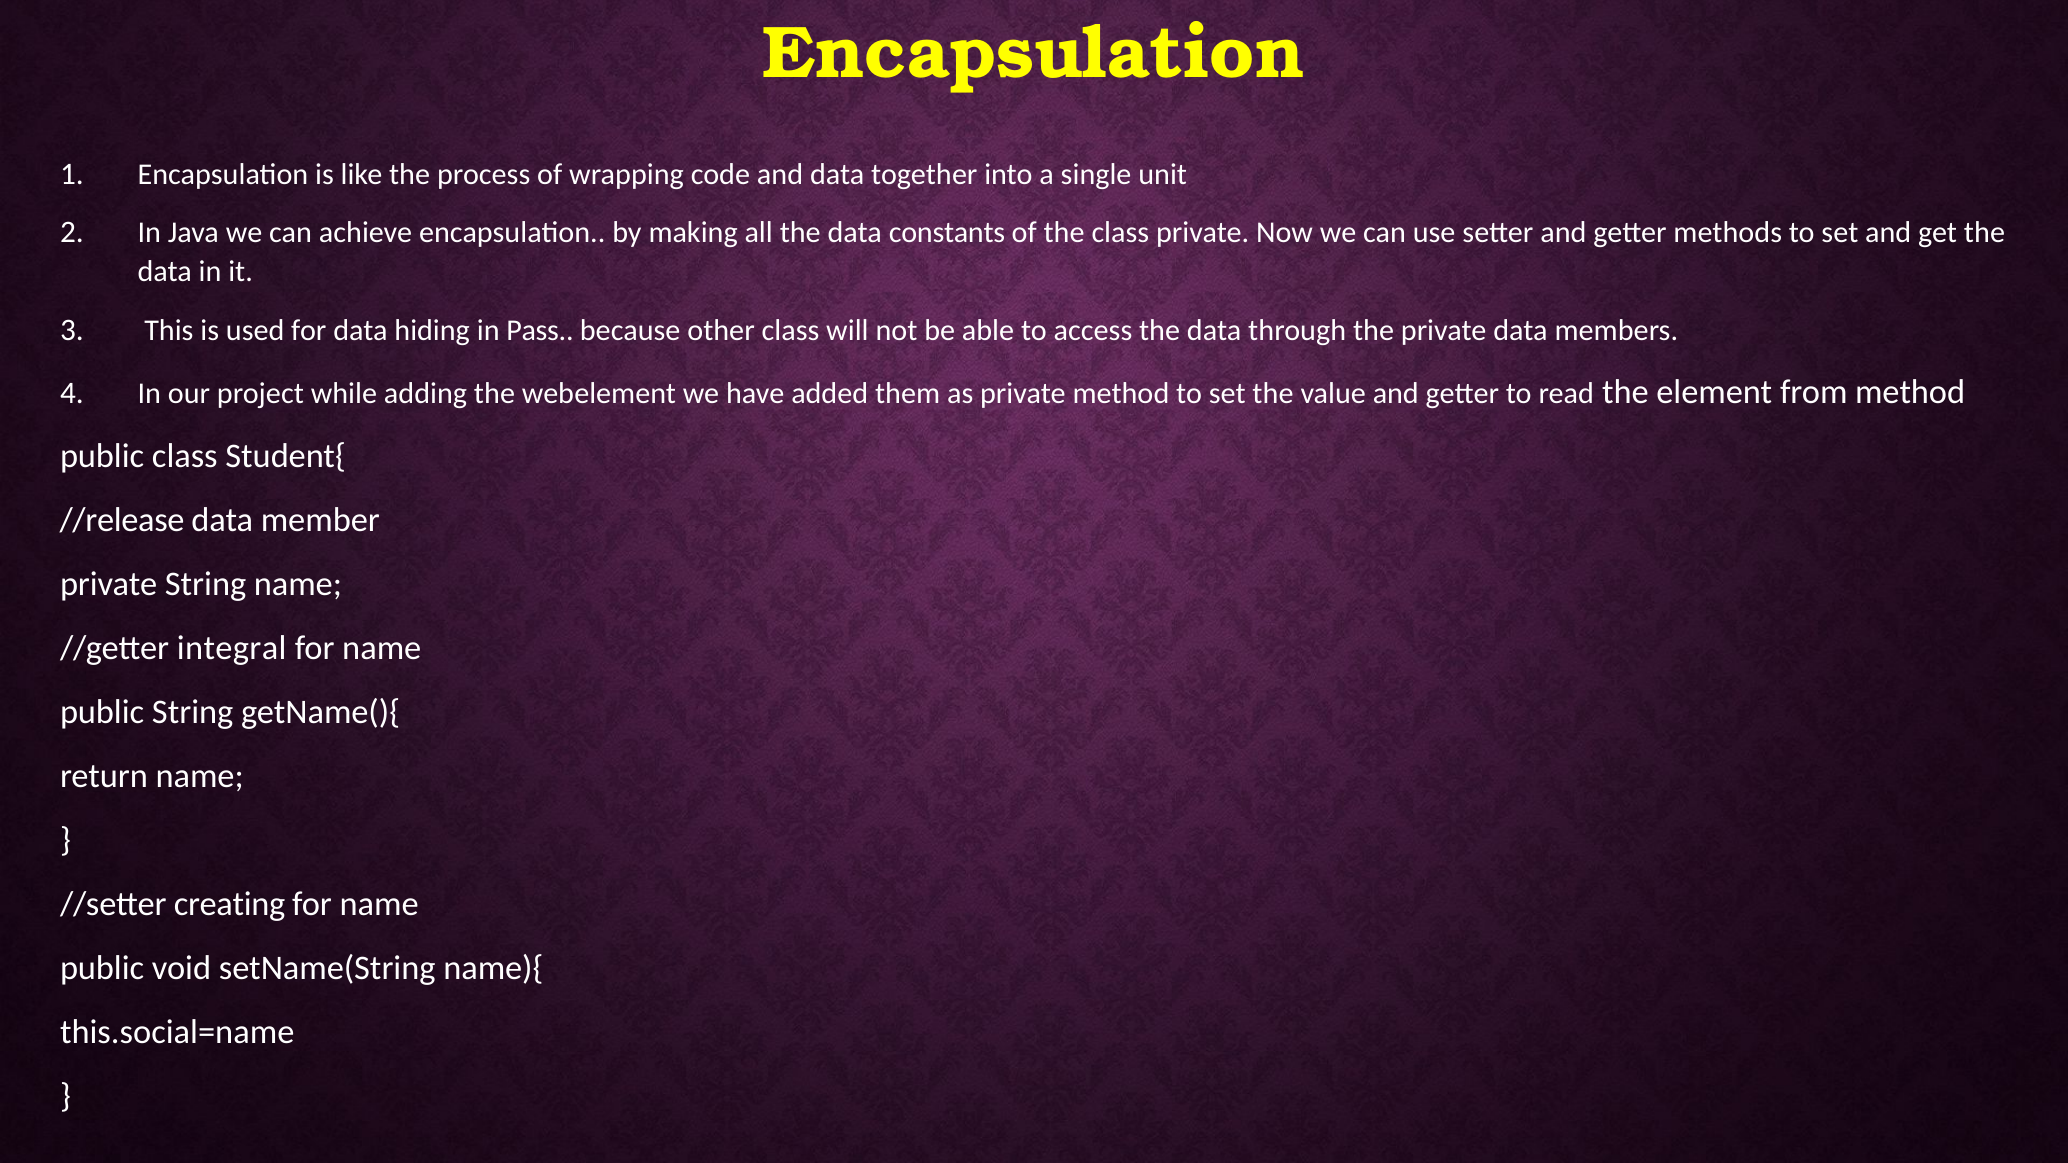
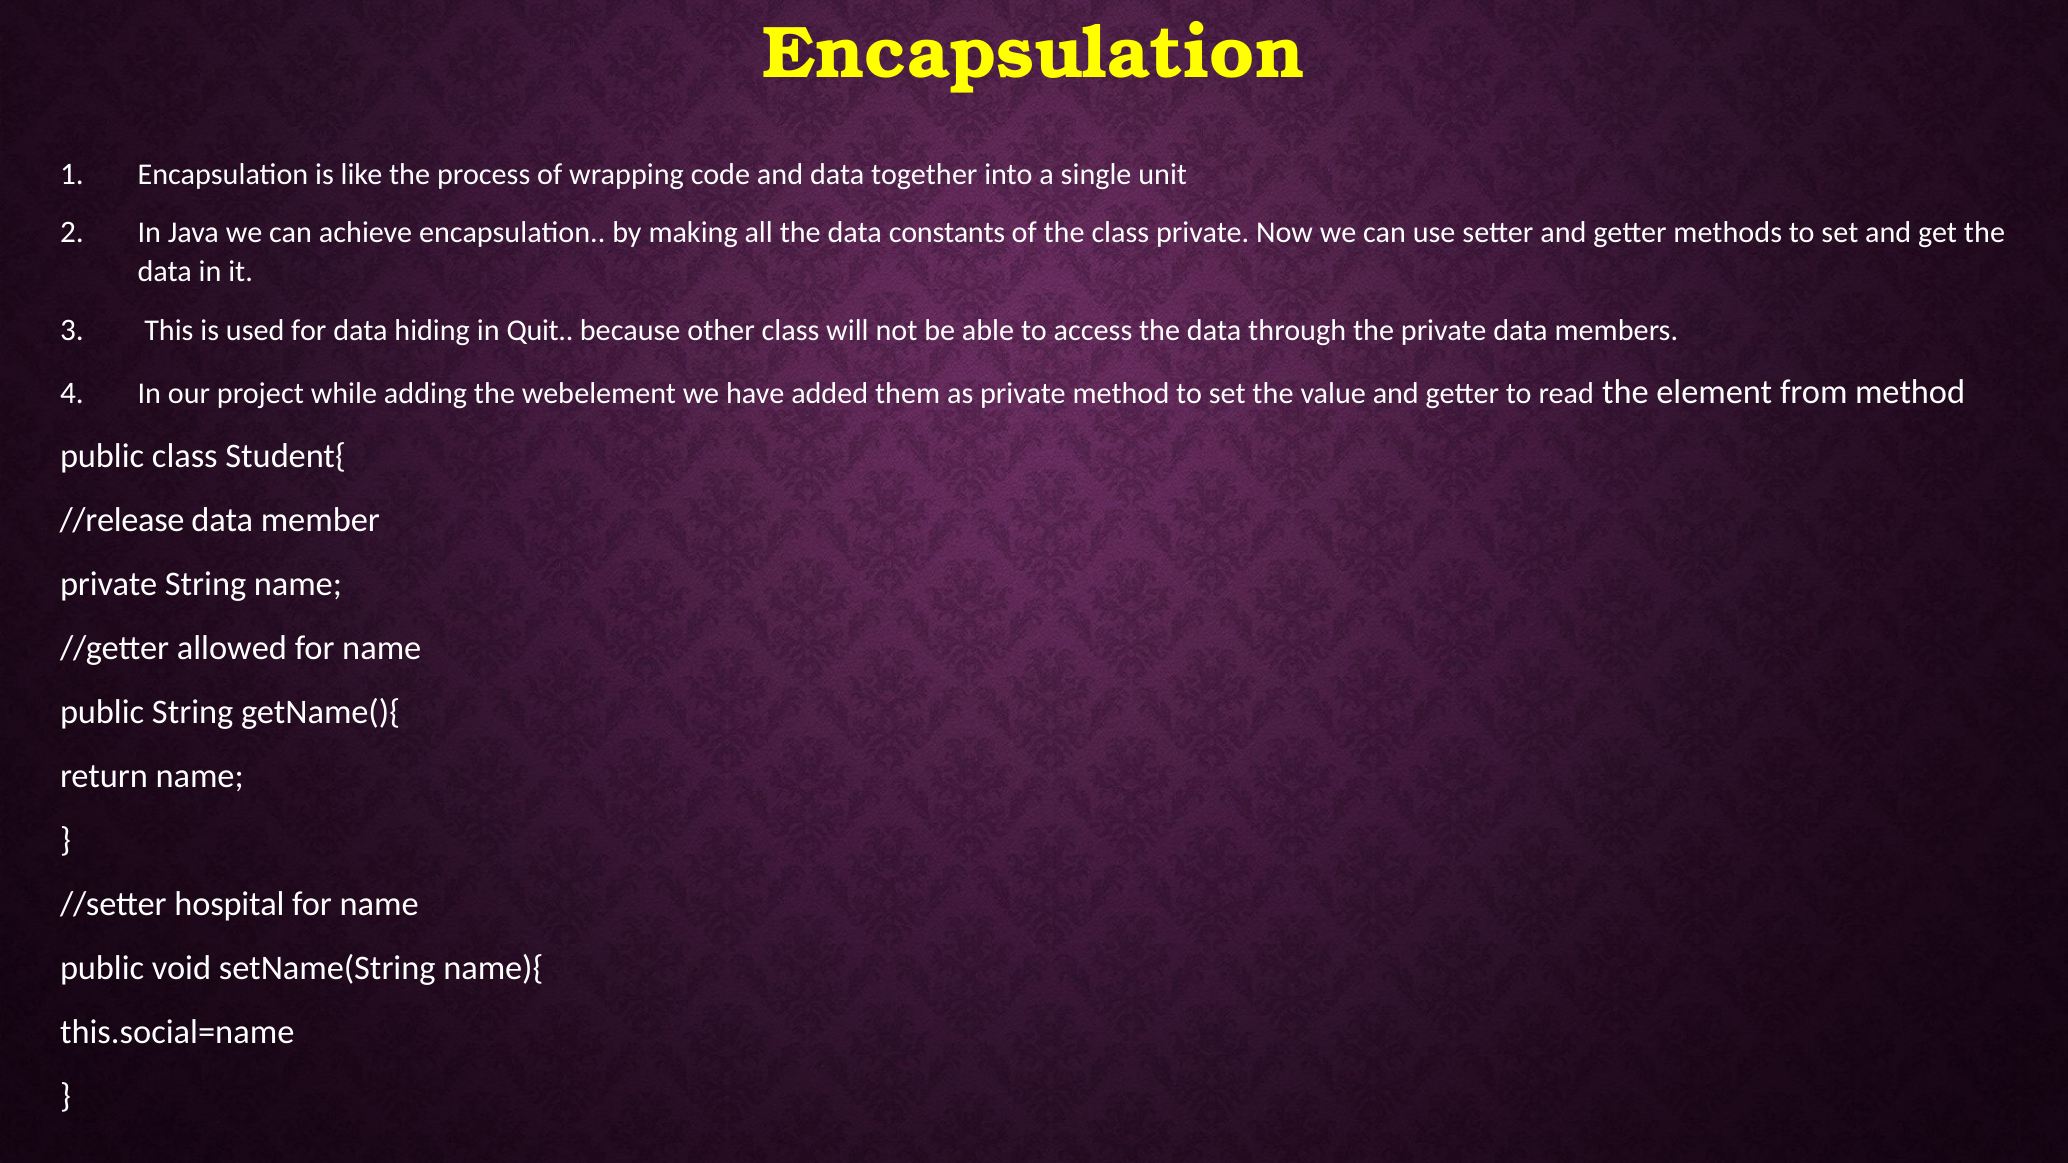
Pass: Pass -> Quit (540, 330)
integral: integral -> allowed (232, 648)
creating: creating -> hospital (229, 904)
